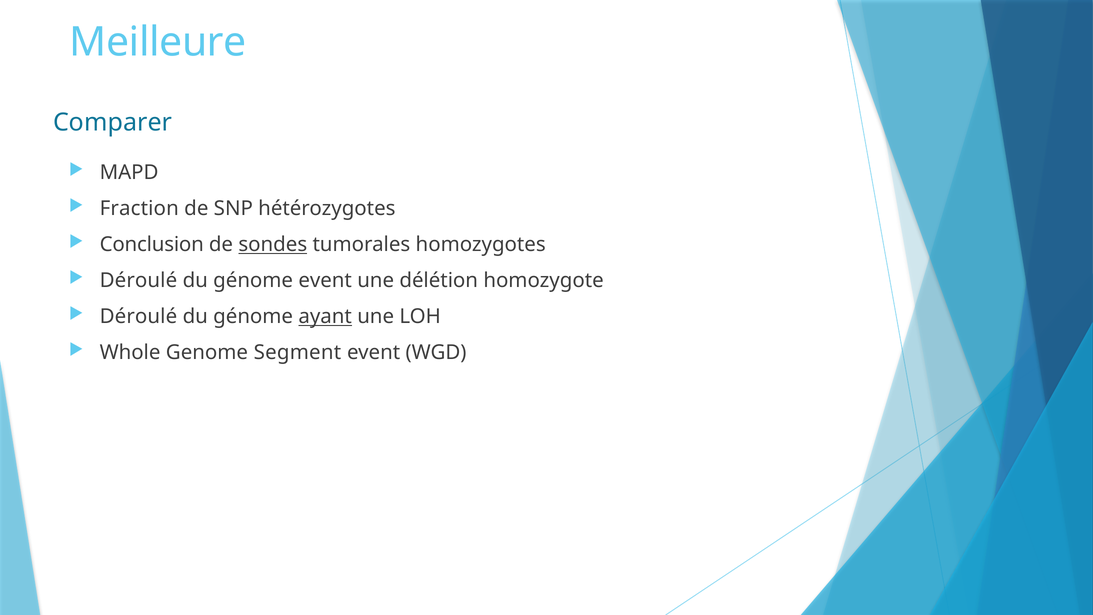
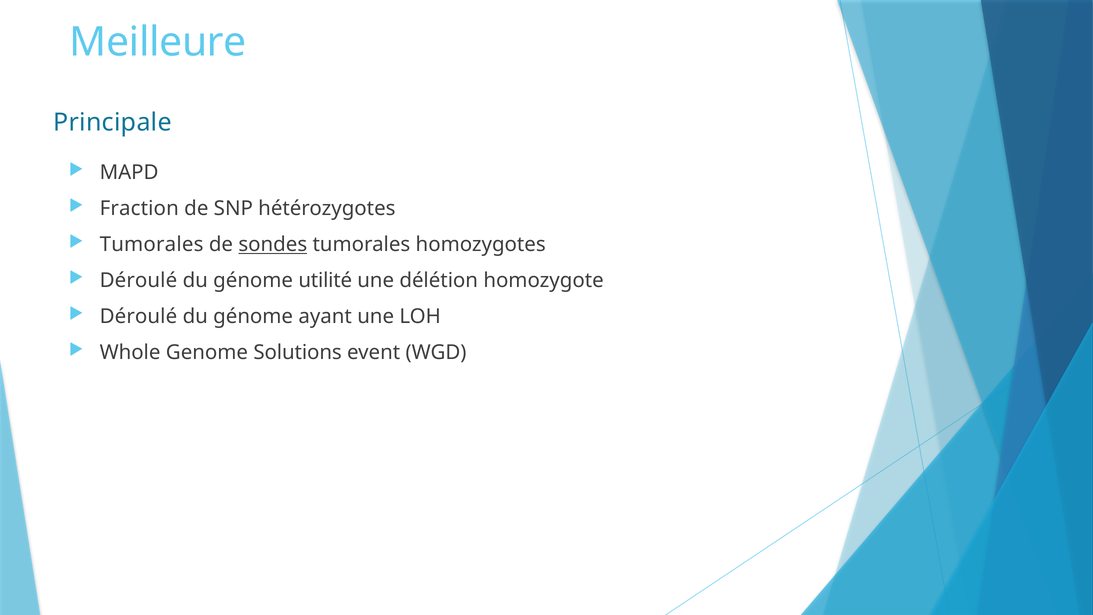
Comparer: Comparer -> Principale (113, 123)
Conclusion: Conclusion -> Tumorales (152, 245)
génome event: event -> utilité (325, 281)
ayant underline: present -> none (325, 317)
Segment: Segment -> Solutions (298, 353)
